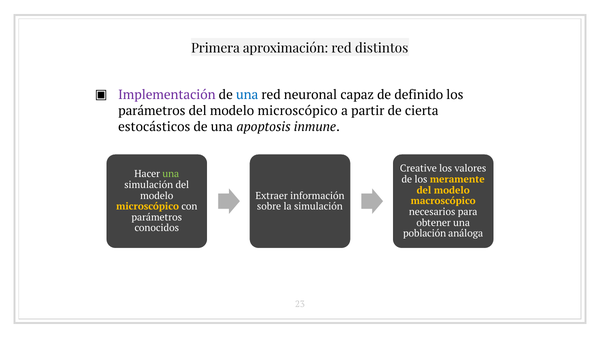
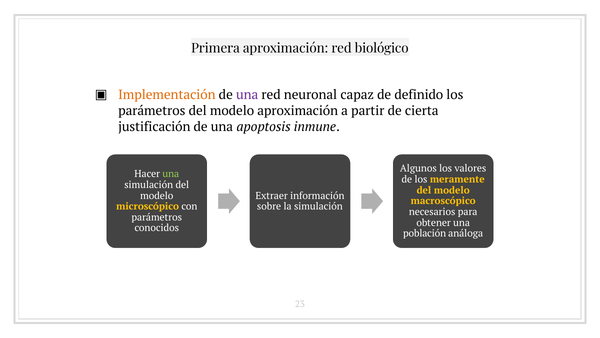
distintos: distintos -> biológico (382, 48)
Implementación colour: purple -> orange (167, 95)
una colour: blue -> purple (247, 95)
parámetros del modelo microscópico: microscópico -> aproximación (298, 111)
estocásticos: estocásticos -> justificación (154, 127)
Creative: Creative -> Algunos (418, 168)
